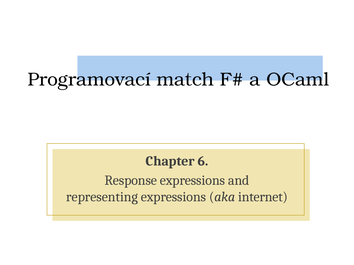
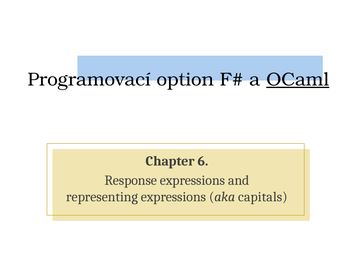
match: match -> option (185, 80)
OCaml underline: none -> present (298, 80)
internet: internet -> capitals (263, 197)
